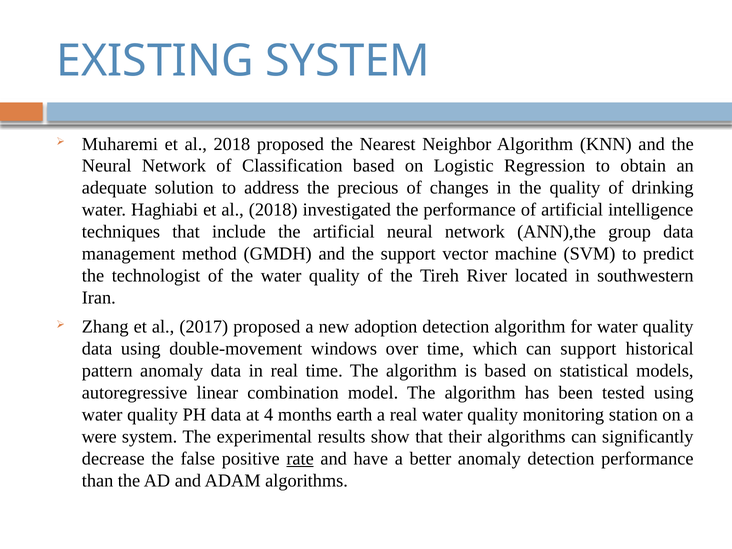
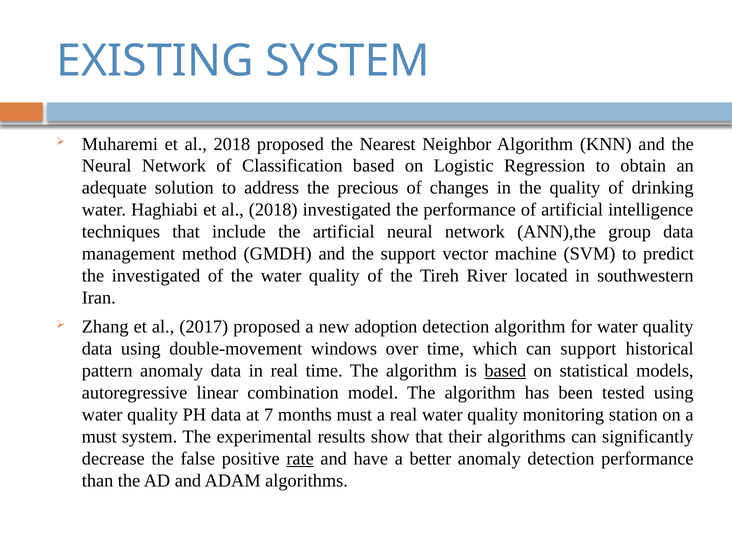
the technologist: technologist -> investigated (156, 276)
based underline: none -> present (505, 371)
4: 4 -> 7 (269, 415)
months earth: earth -> must (354, 415)
were: were -> must (99, 437)
